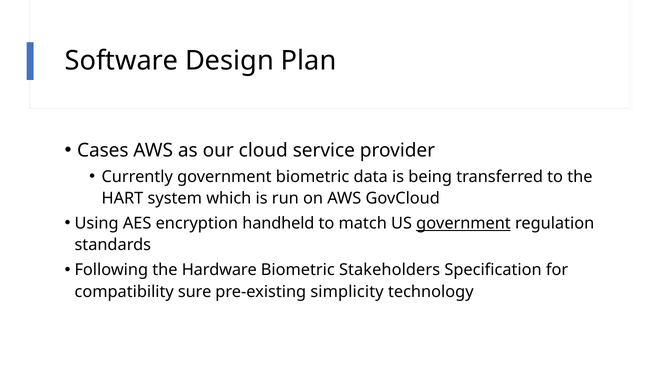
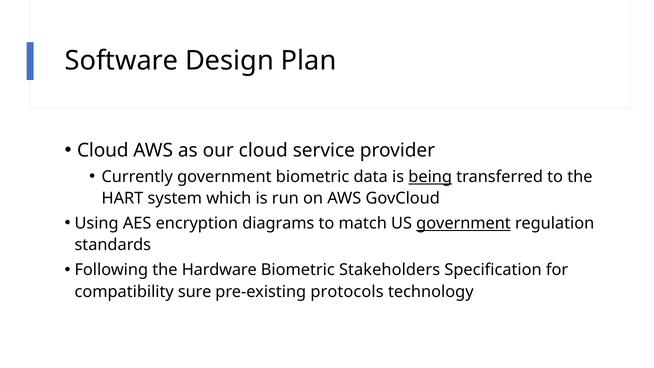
Cases: Cases -> Cloud (103, 150)
being underline: none -> present (430, 177)
handheld: handheld -> diagrams (278, 223)
simplicity: simplicity -> protocols (347, 292)
